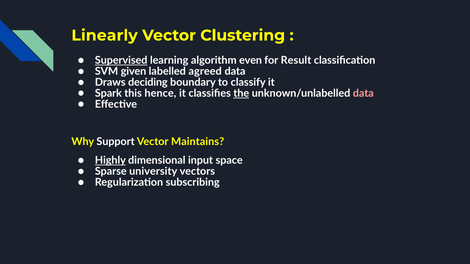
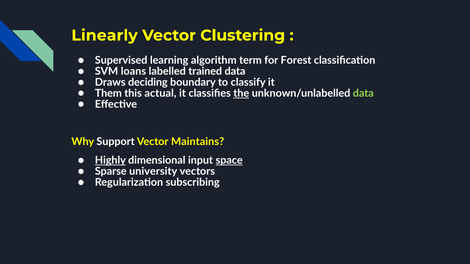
Supervised underline: present -> none (121, 61)
even: even -> term (250, 61)
Result: Result -> Forest (296, 61)
given: given -> loans (133, 71)
agreed: agreed -> trained (205, 71)
Spark: Spark -> Them (108, 93)
hence: hence -> actual (160, 93)
data colour: pink -> light green (363, 93)
space underline: none -> present (229, 161)
